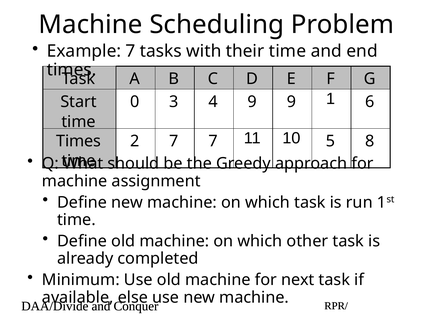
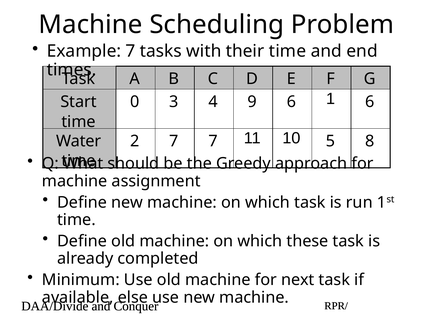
9 9: 9 -> 6 (291, 102)
Times: Times -> Water (79, 141)
other: other -> these (307, 242)
